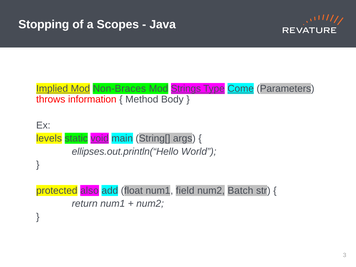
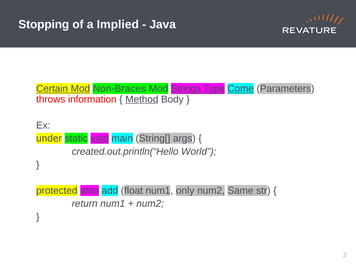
Scopes: Scopes -> Implied (118, 24)
Implied: Implied -> Certain (52, 89)
Method underline: none -> present (142, 99)
levels: levels -> under (49, 138)
ellipses.out.println(“Hello: ellipses.out.println(“Hello -> created.out.println(“Hello (125, 152)
field: field -> only (185, 191)
Batch: Batch -> Same (241, 191)
